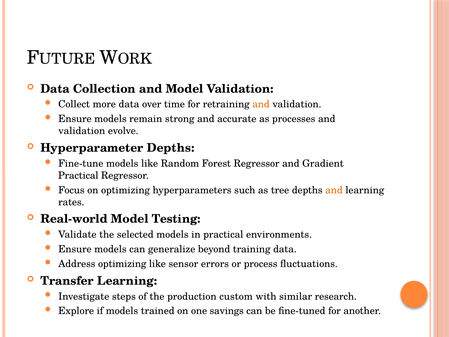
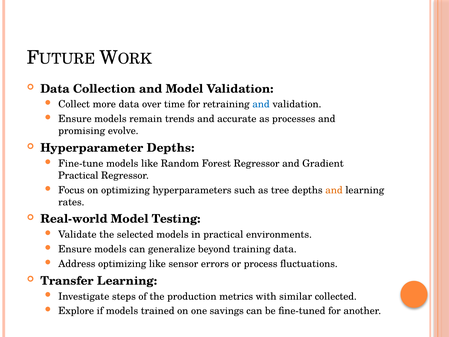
and colour: orange -> blue (261, 104)
strong: strong -> trends (180, 119)
validation: validation -> promising (82, 131)
custom: custom -> metrics (236, 296)
research: research -> collected (336, 296)
